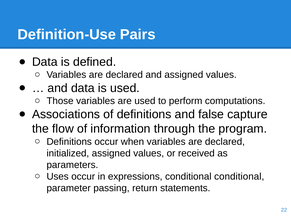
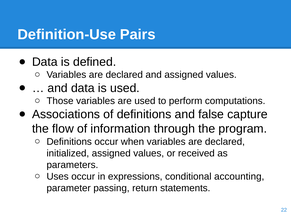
conditional conditional: conditional -> accounting (239, 177)
